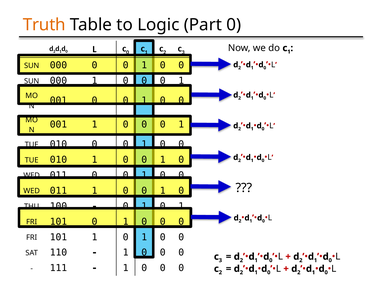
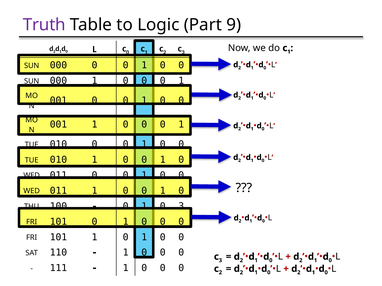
Truth colour: orange -> purple (44, 25)
Part 0: 0 -> 9 (234, 25)
0 1 0 1: 1 -> 3 (181, 207)
